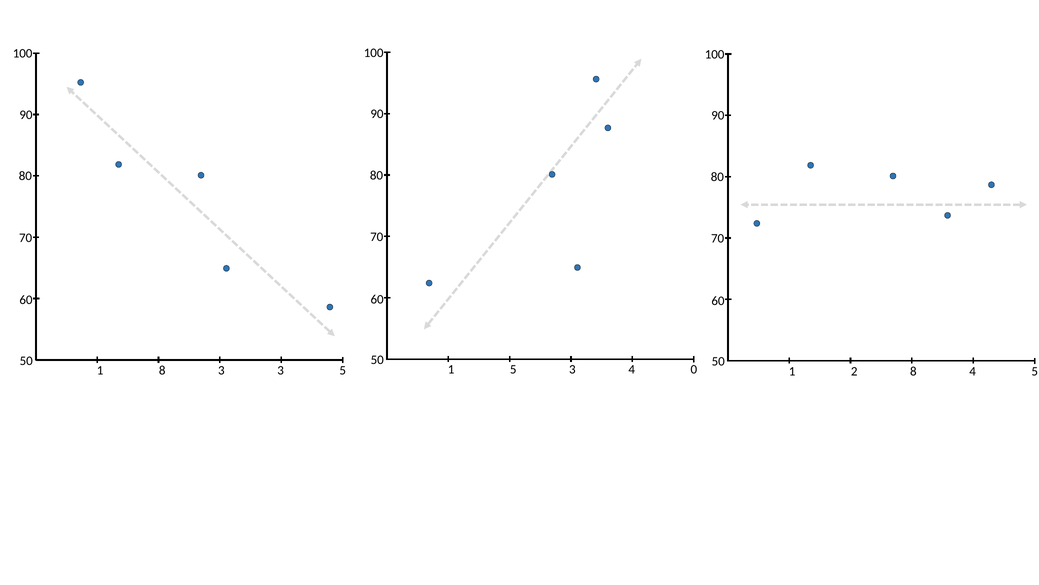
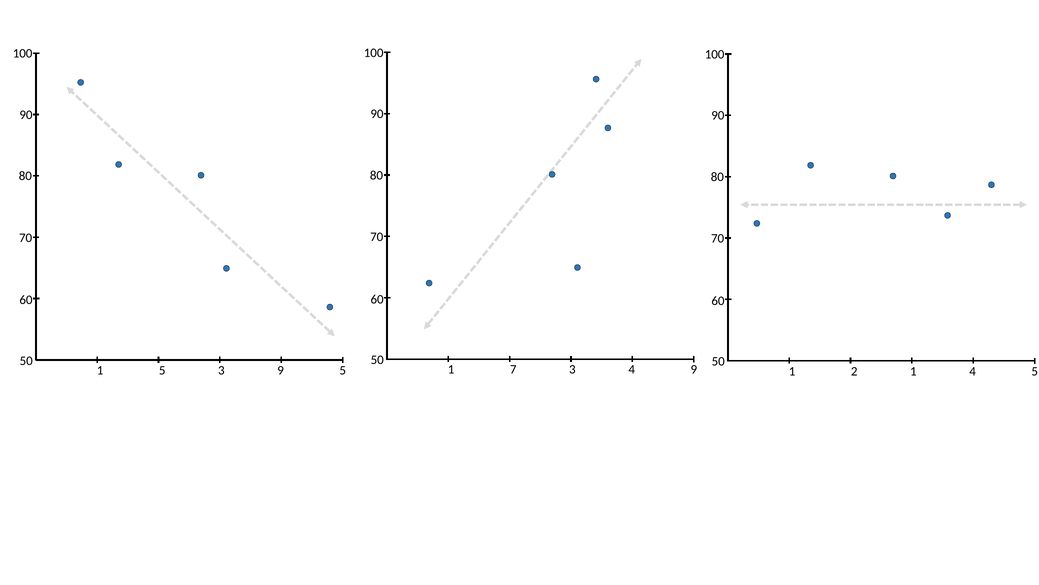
1 5: 5 -> 7 (513, 369)
4 0: 0 -> 9 (694, 369)
1 8: 8 -> 5 (162, 370)
3 3: 3 -> 9 (281, 370)
2 8: 8 -> 1 (913, 371)
